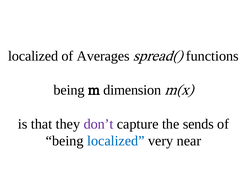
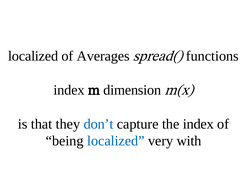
being: being -> index (69, 90)
don’t colour: purple -> blue (99, 124)
the sends: sends -> index (198, 124)
near: near -> with (189, 141)
